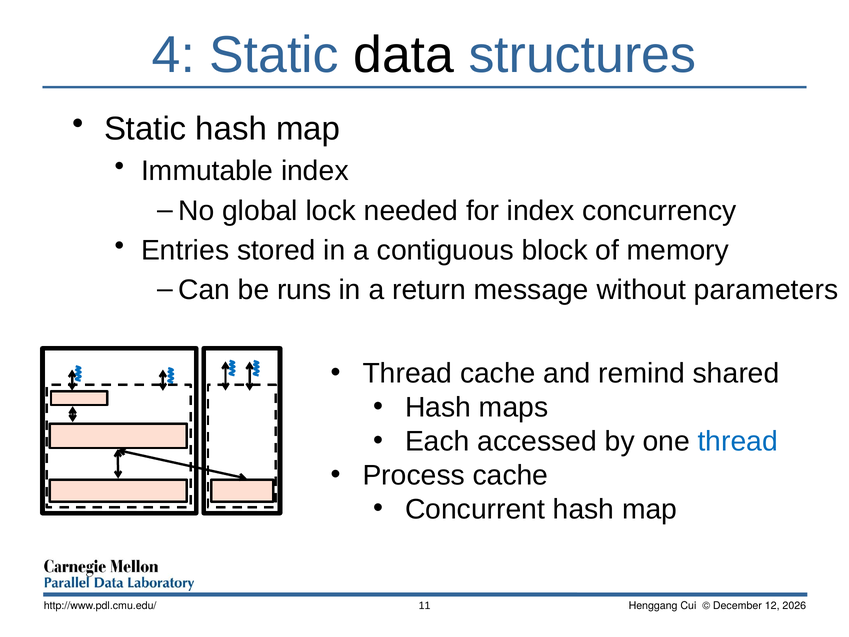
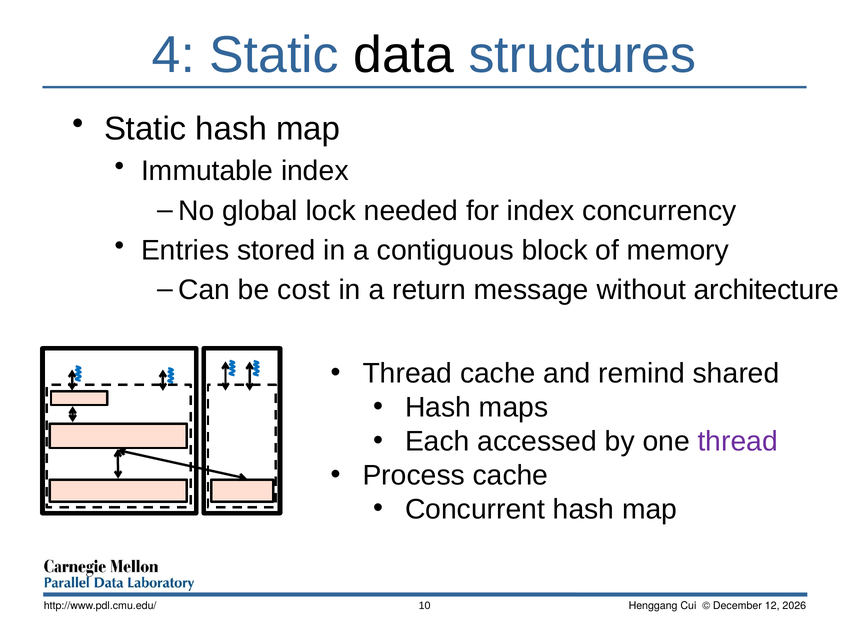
runs: runs -> cost (304, 290)
parameters: parameters -> architecture (766, 290)
thread colour: blue -> purple (738, 441)
11: 11 -> 10 (425, 605)
